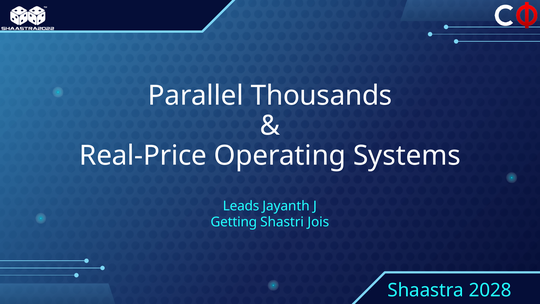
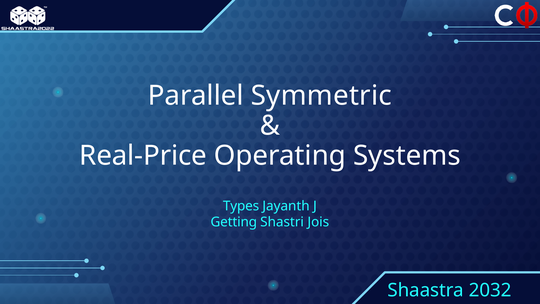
Thousands: Thousands -> Symmetric (321, 96)
Leads: Leads -> Types (241, 206)
2028: 2028 -> 2032 (490, 290)
